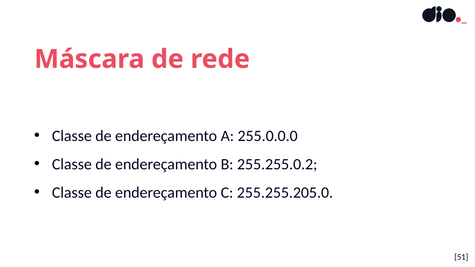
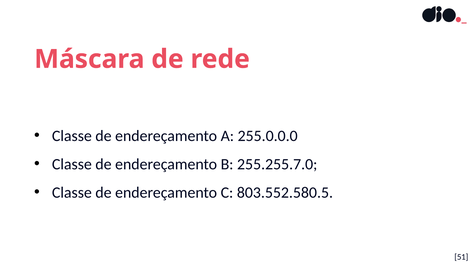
255.255.0.2: 255.255.0.2 -> 255.255.7.0 (277, 164)
255.255.205.0: 255.255.205.0 -> 803.552.580.5 (285, 193)
